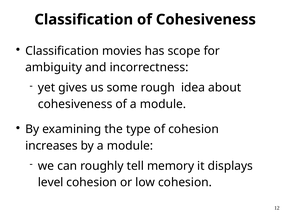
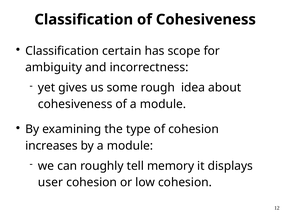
movies: movies -> certain (122, 51)
level: level -> user (51, 182)
